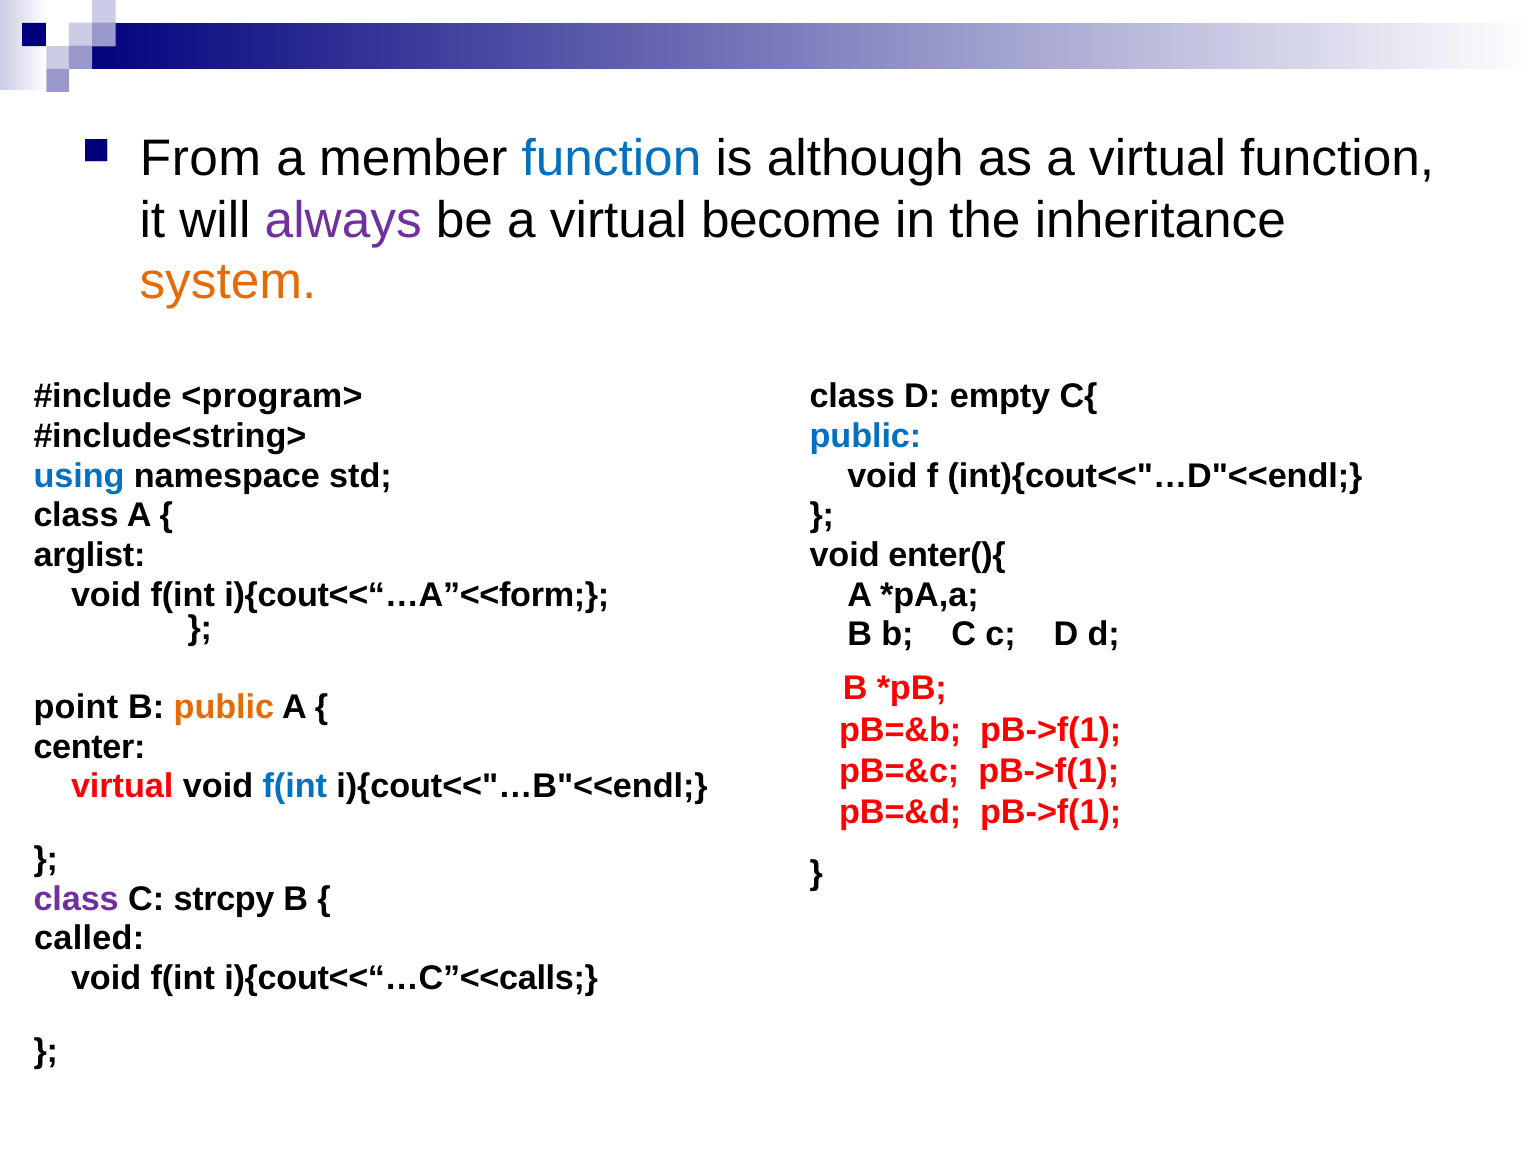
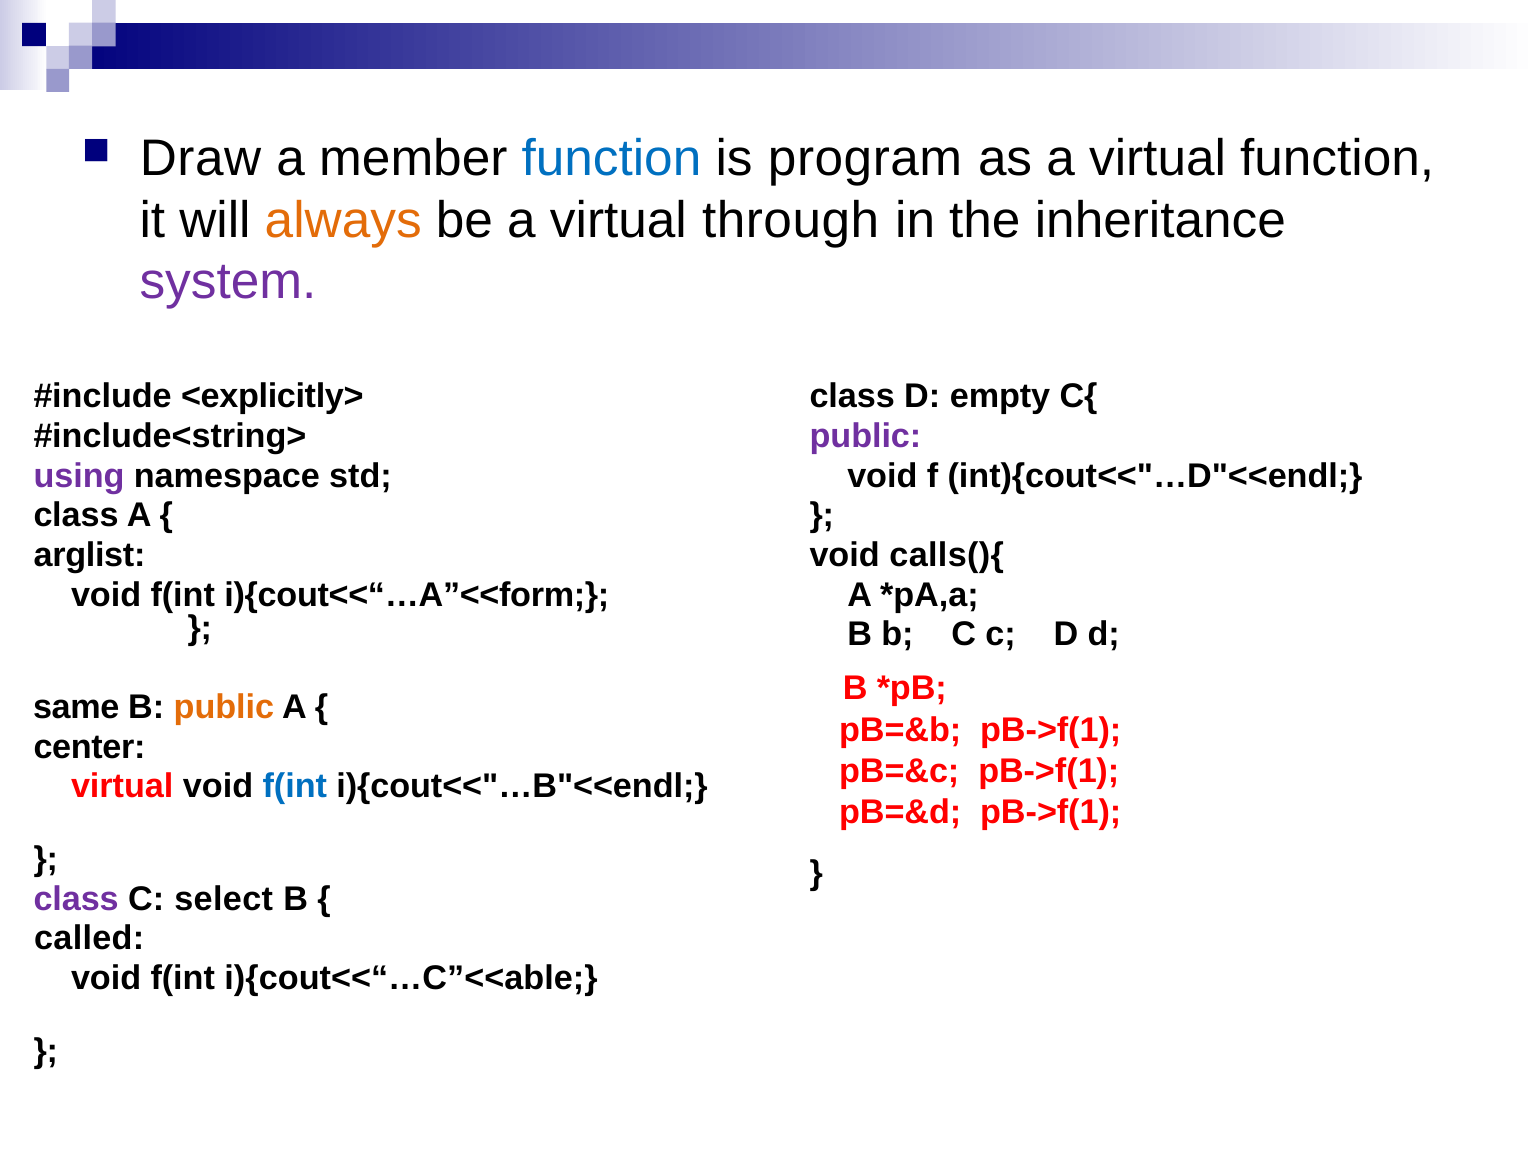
From: From -> Draw (201, 159)
although: although -> program (865, 159)
always colour: purple -> orange (343, 220)
become: become -> through (791, 220)
system colour: orange -> purple (228, 282)
<program>: <program> -> <explicitly> (272, 396)
public colour: blue -> purple (865, 436)
using colour: blue -> purple (79, 476)
enter(){: enter(){ -> calls(){ (947, 555)
point: point -> same (76, 707)
strcpy: strcpy -> select (224, 899)
i){cout<<“…C”<<calls: i){cout<<“…C”<<calls -> i){cout<<“…C”<<able (411, 978)
